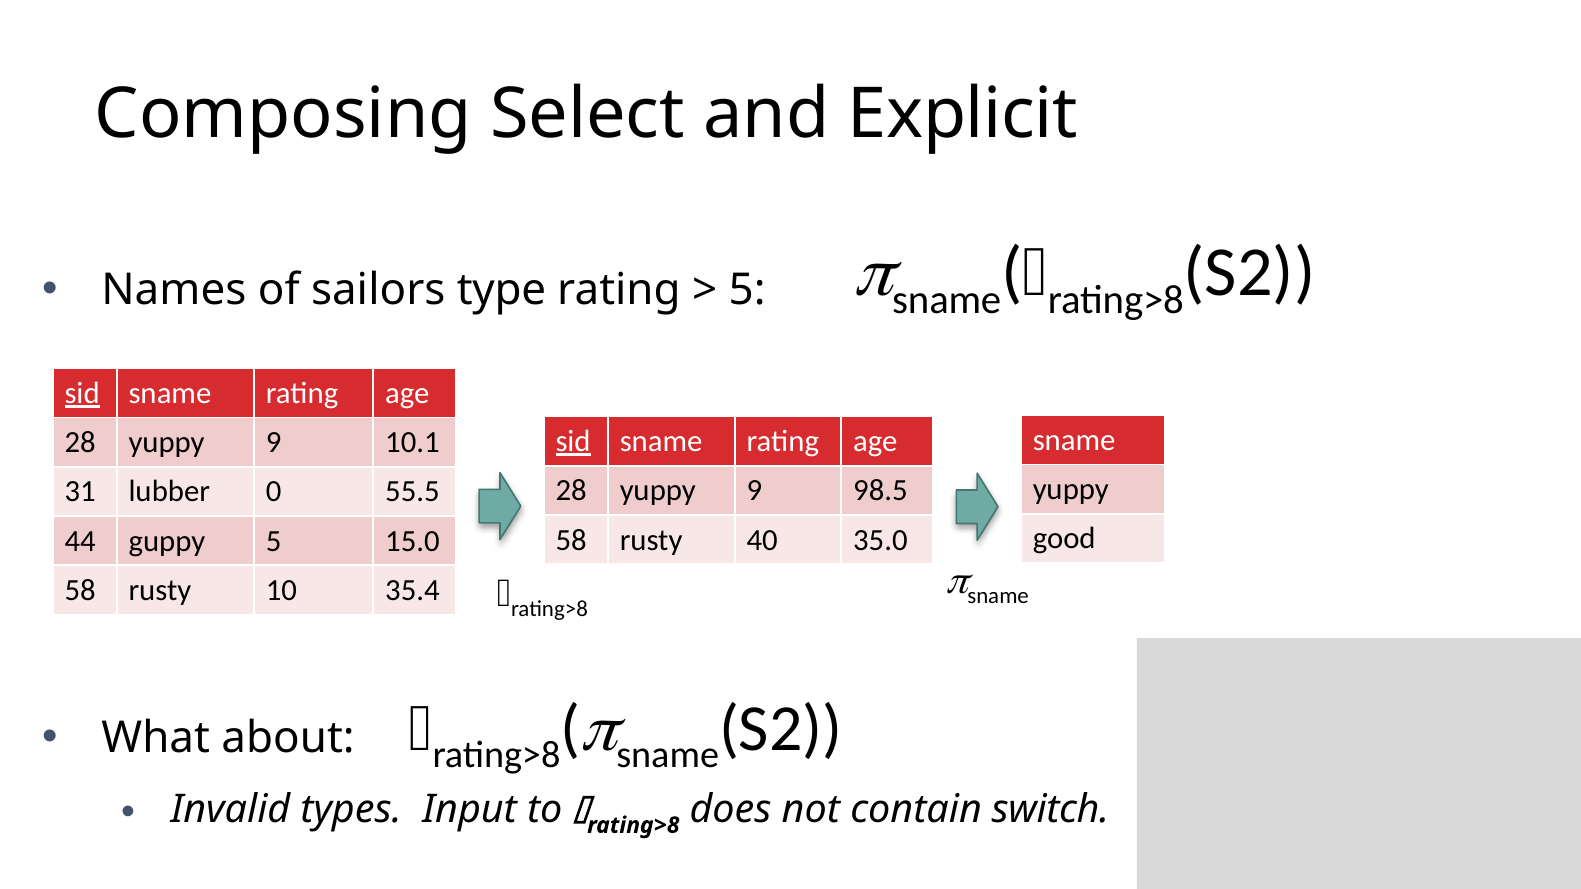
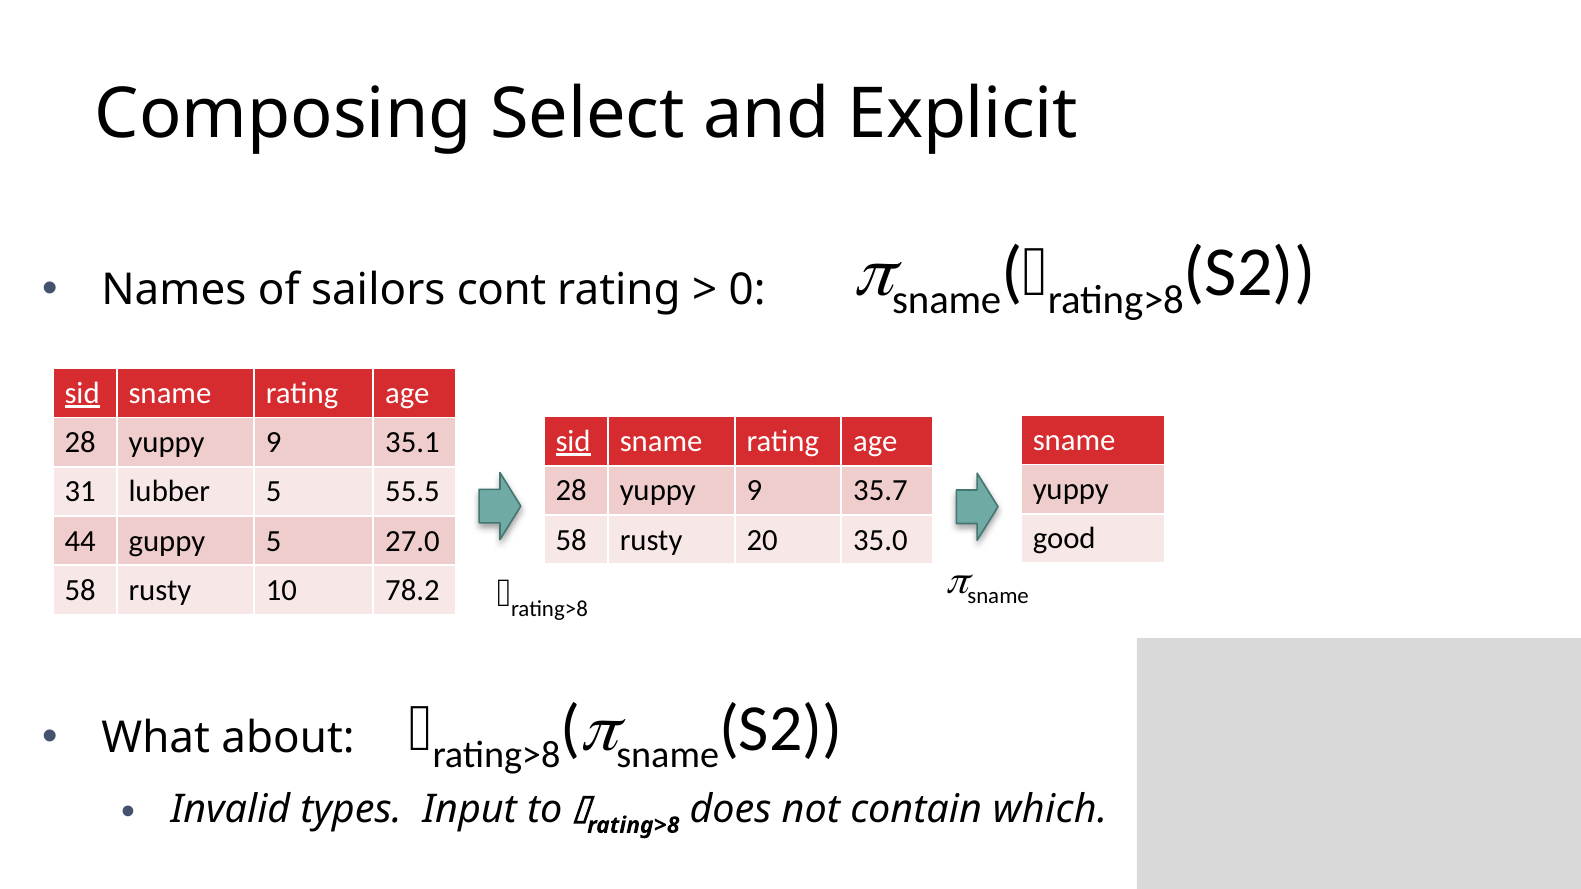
type: type -> cont (502, 290)
5: 5 -> 0 (747, 290)
10.1: 10.1 -> 35.1 (412, 443)
98.5: 98.5 -> 35.7 (880, 491)
lubber 0: 0 -> 5 (274, 492)
40: 40 -> 20 (762, 540)
15.0: 15.0 -> 27.0 (412, 541)
35.4: 35.4 -> 78.2 (412, 591)
switch: switch -> which (1050, 810)
